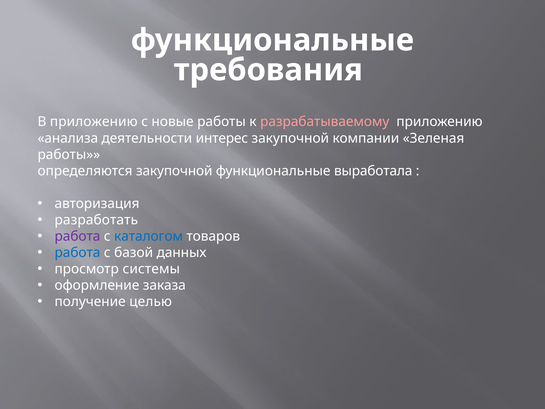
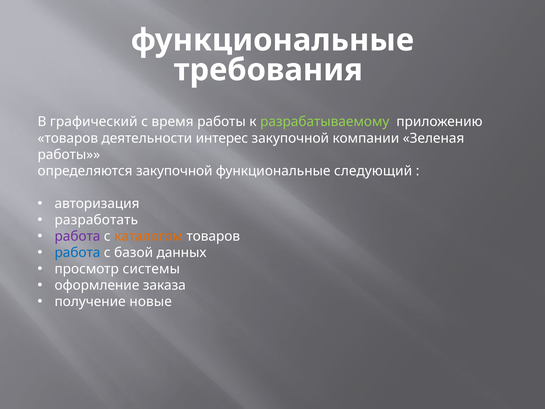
В приложению: приложению -> графический (94, 122)
новые: новые -> время (173, 122)
разрабатываемому colour: pink -> light green (325, 122)
анализа: анализа -> товаров (68, 138)
выработала: выработала -> следующий (373, 171)
каталогом colour: blue -> orange (149, 236)
целью: целью -> новые (151, 302)
